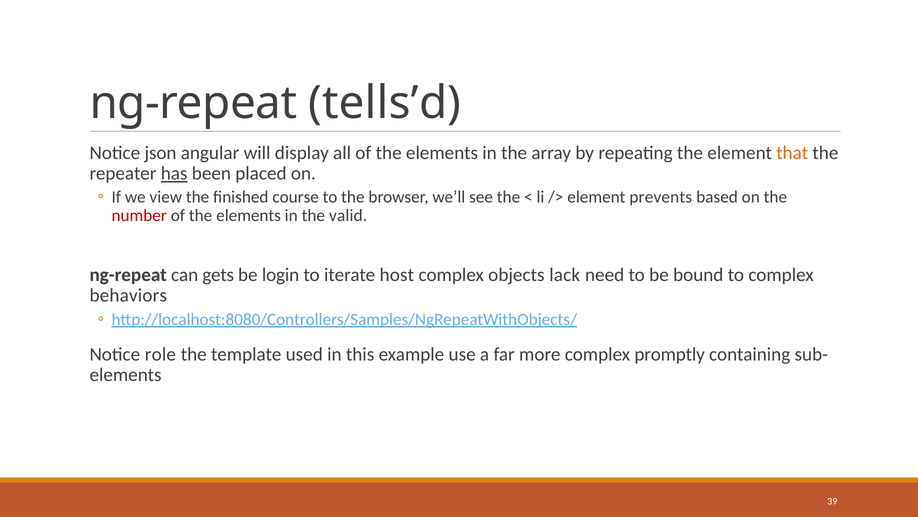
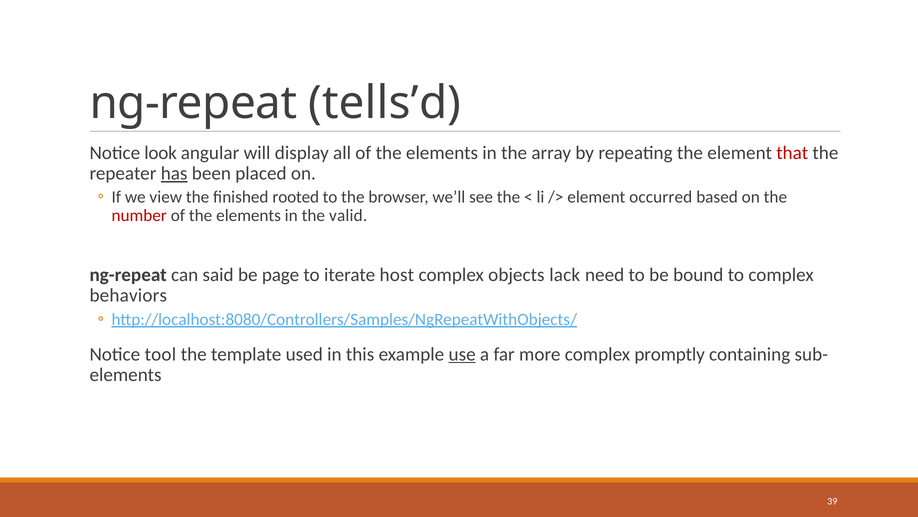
json: json -> look (161, 153)
that colour: orange -> red (792, 153)
course: course -> rooted (296, 197)
prevents: prevents -> occurred (661, 197)
gets: gets -> said (218, 275)
login: login -> page (281, 275)
role: role -> tool (160, 354)
use underline: none -> present (462, 354)
